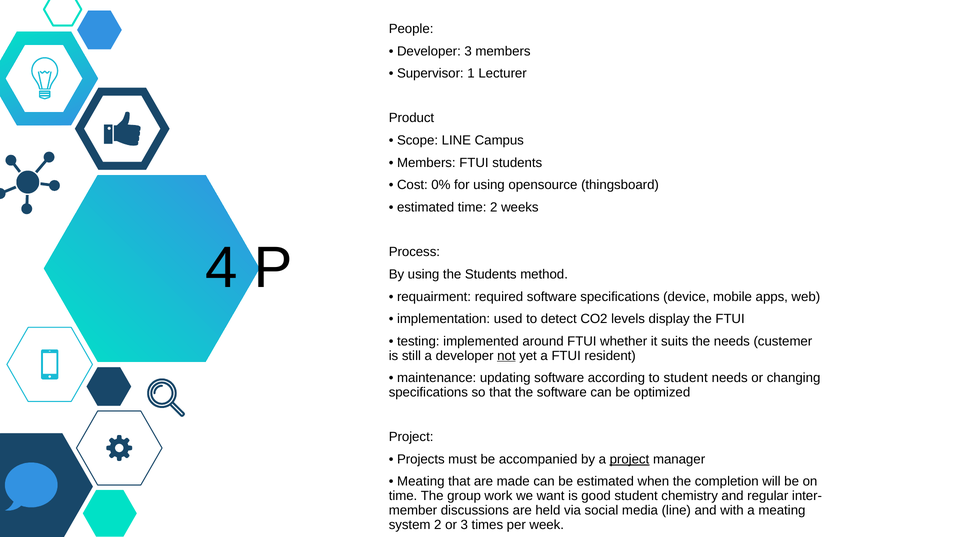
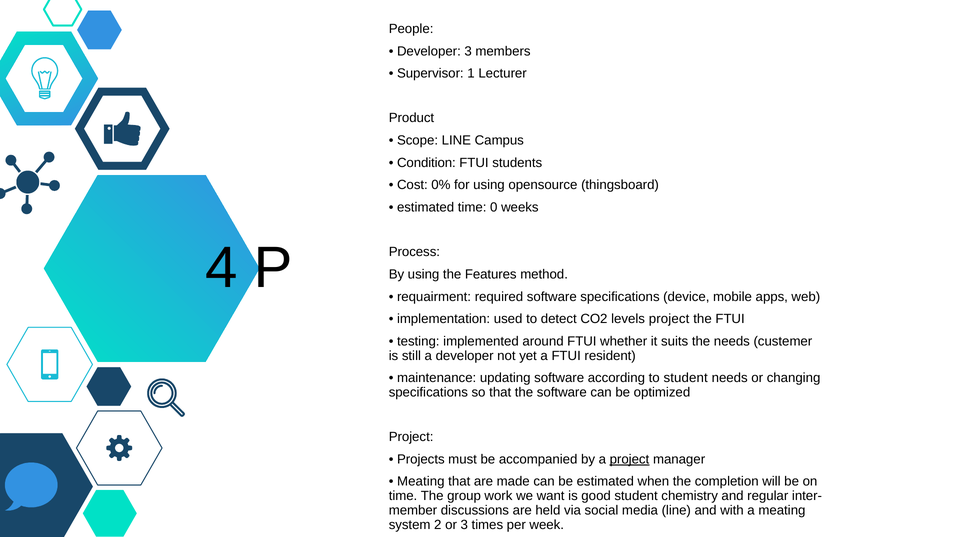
Members: Members -> Condition (426, 163)
time 2: 2 -> 0 (494, 207)
the Students: Students -> Features (491, 274)
levels display: display -> project (669, 319)
not underline: present -> none (506, 355)
